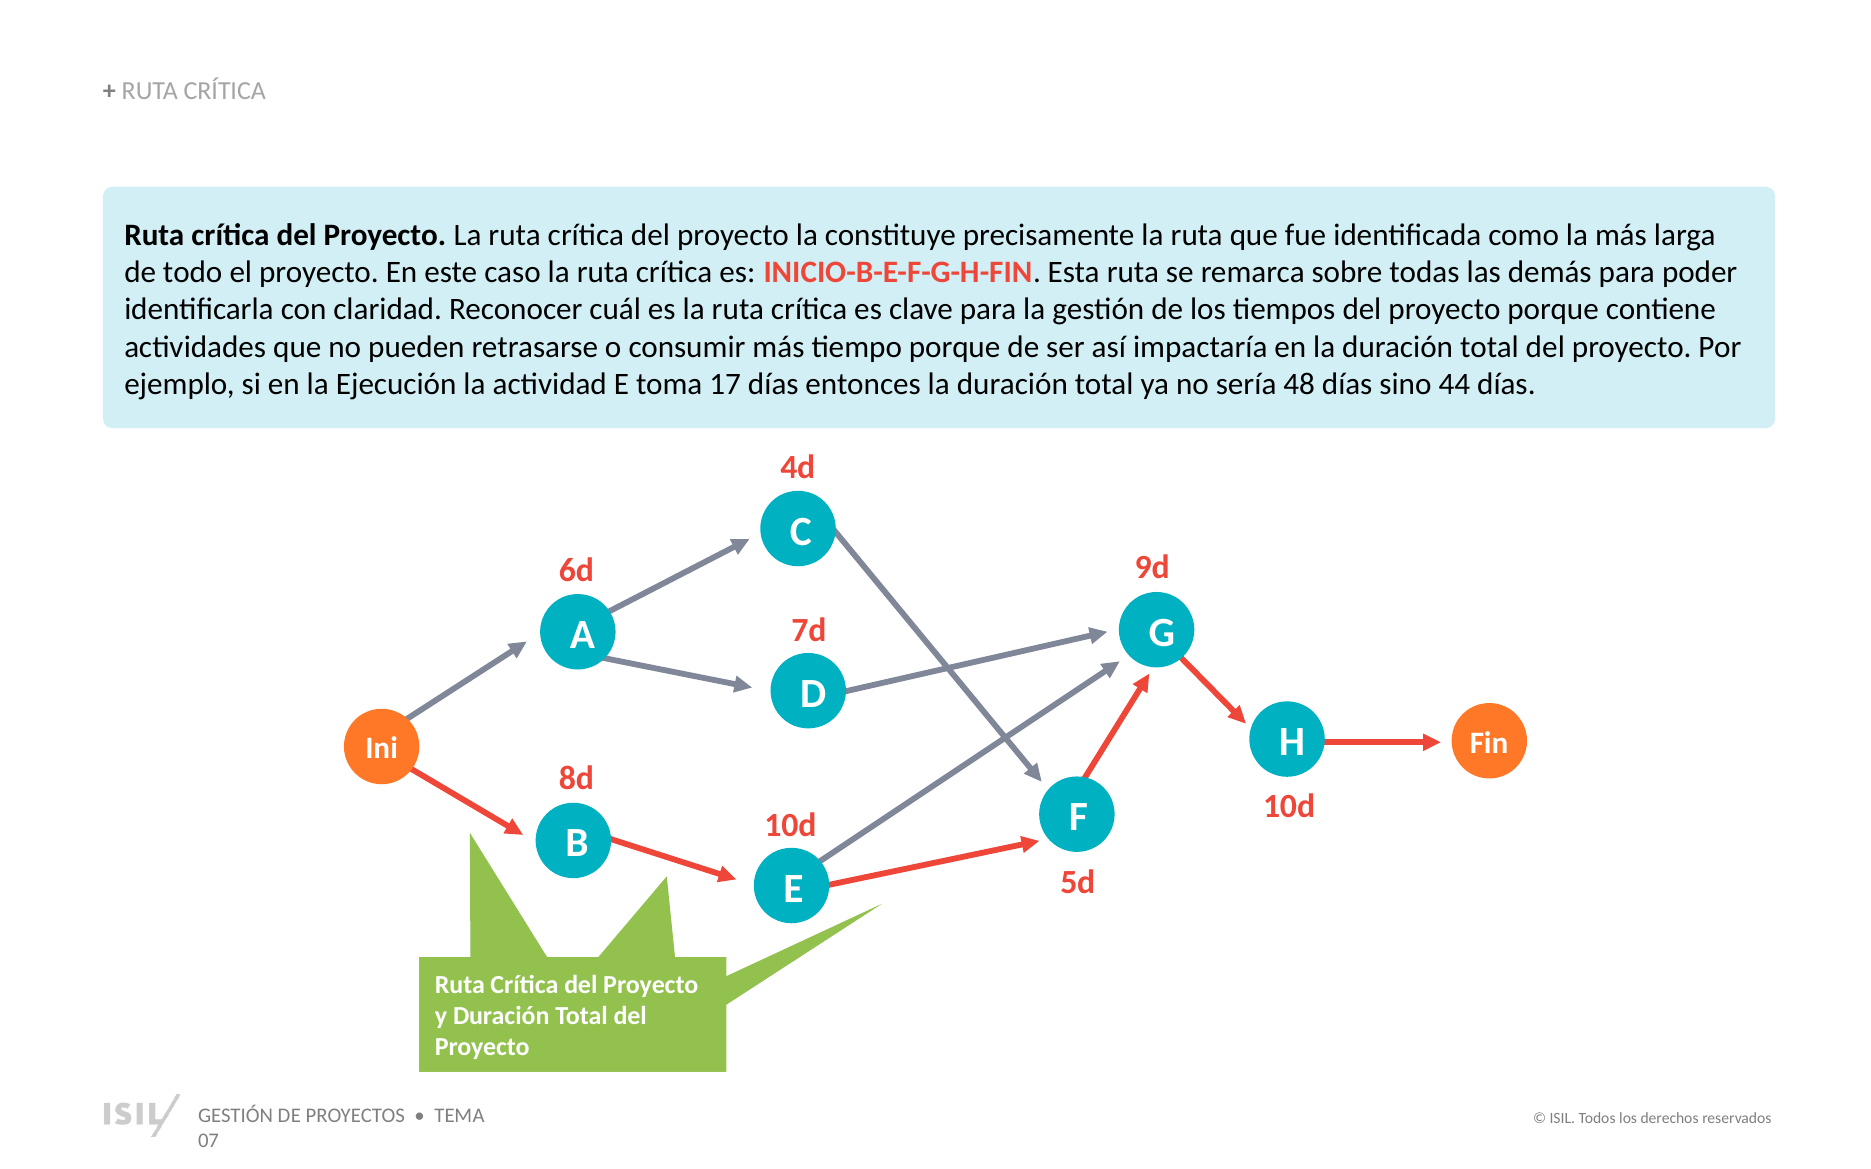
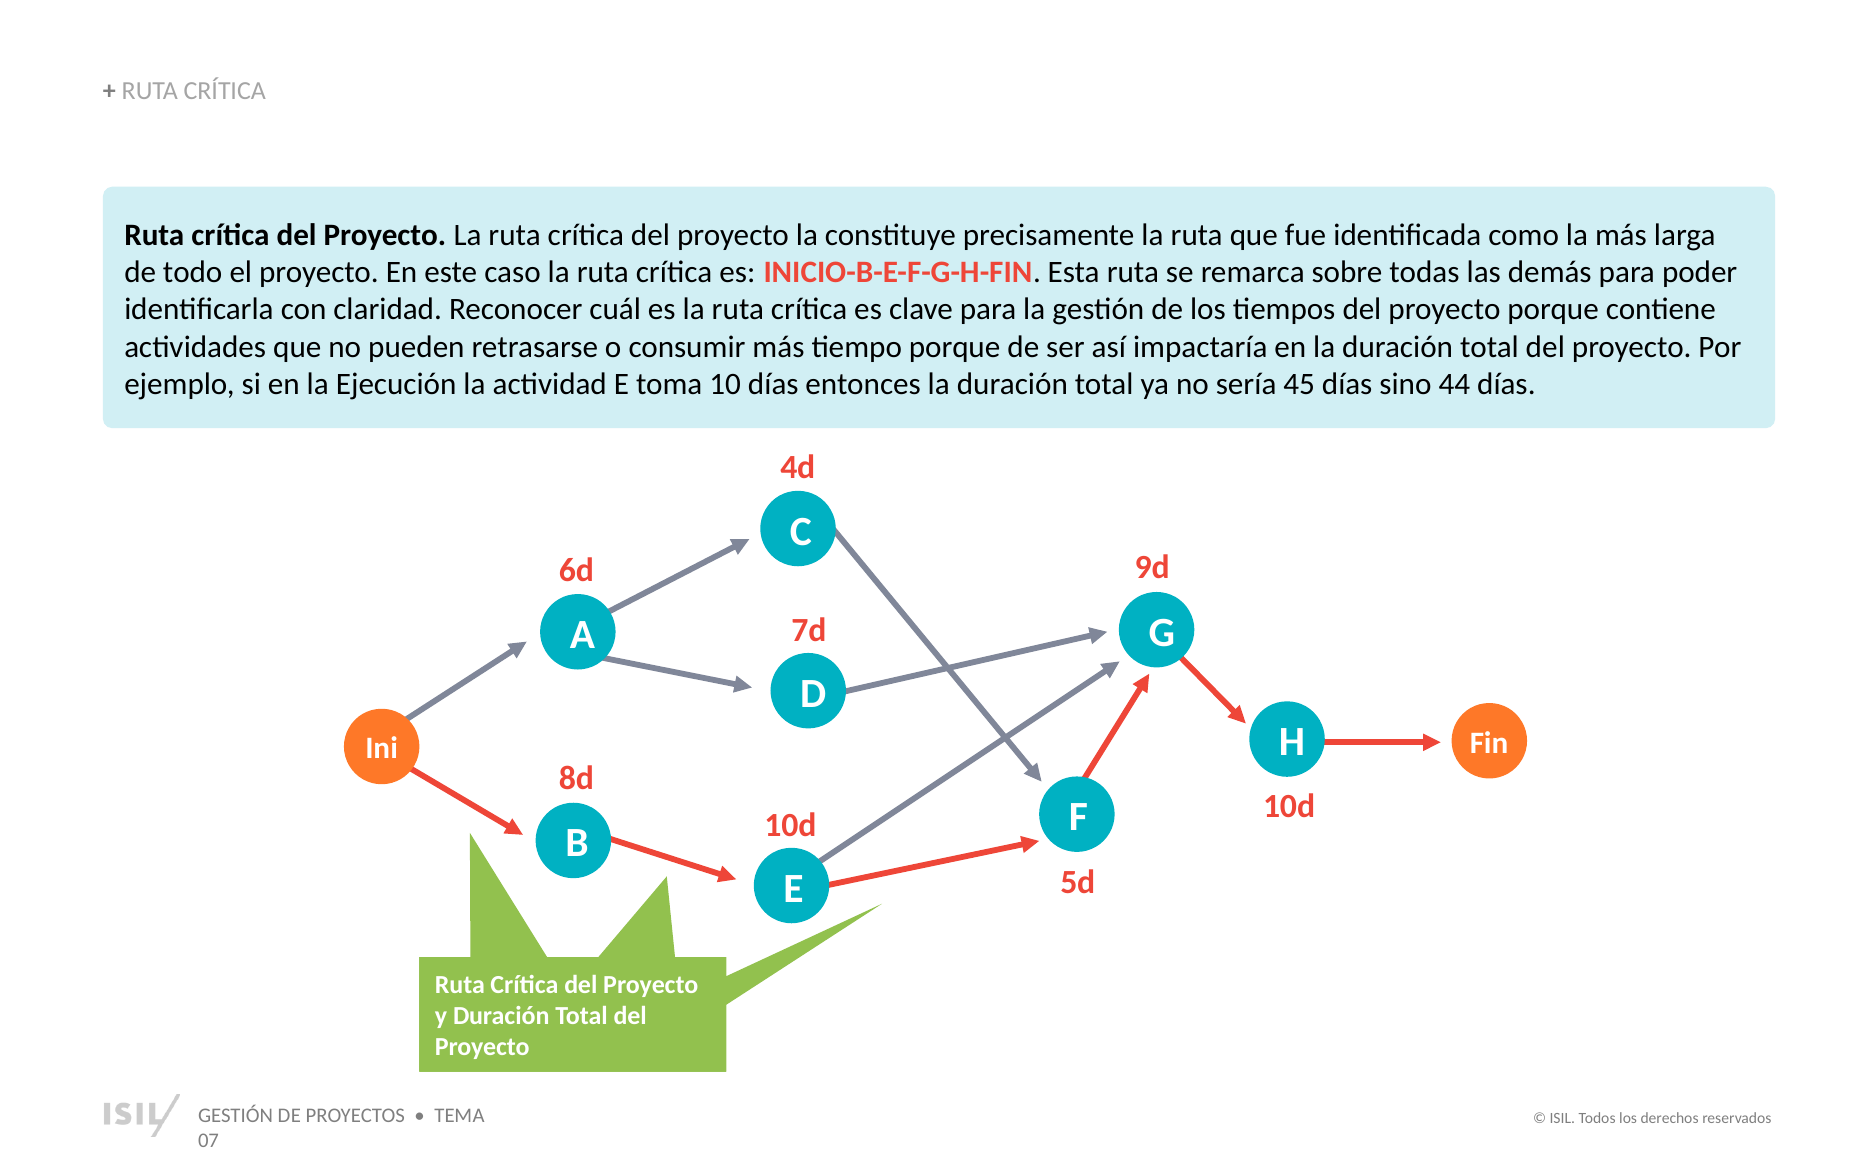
17: 17 -> 10 (725, 385)
48: 48 -> 45 (1299, 385)
